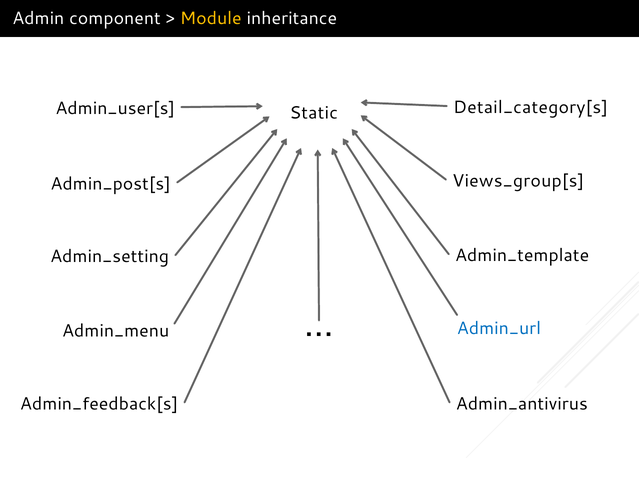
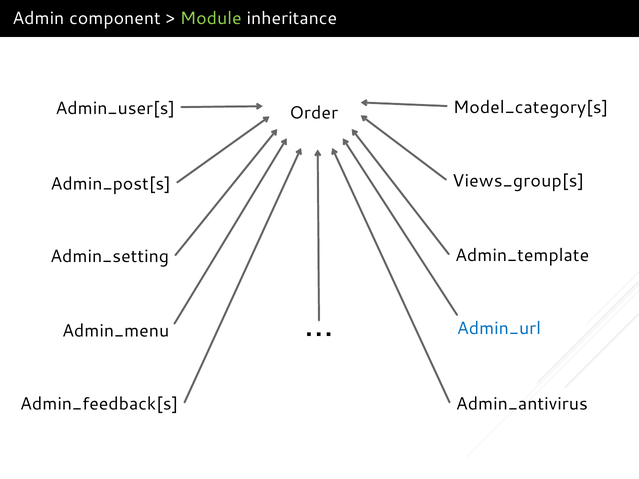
Module colour: yellow -> light green (211, 19)
Detail_category[s: Detail_category[s -> Model_category[s (531, 107)
Static: Static -> Order (314, 113)
